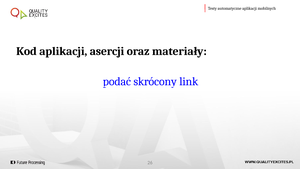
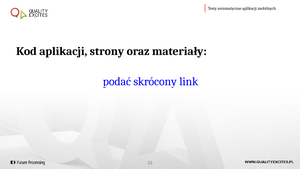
asercji: asercji -> strony (107, 51)
